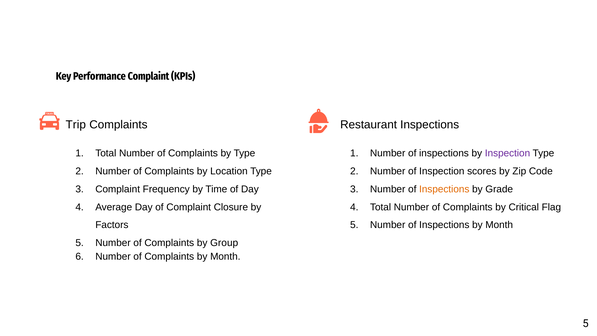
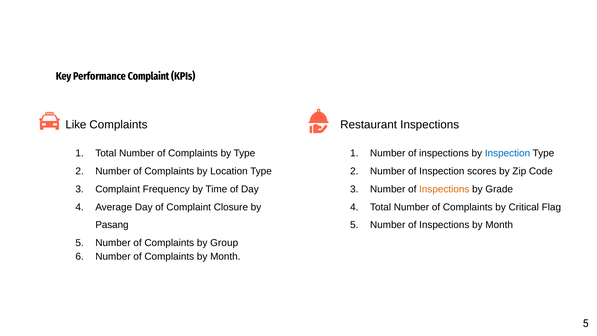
Trip: Trip -> Like (76, 125)
Inspection colour: purple -> blue (507, 153)
Factors: Factors -> Pasang (112, 225)
